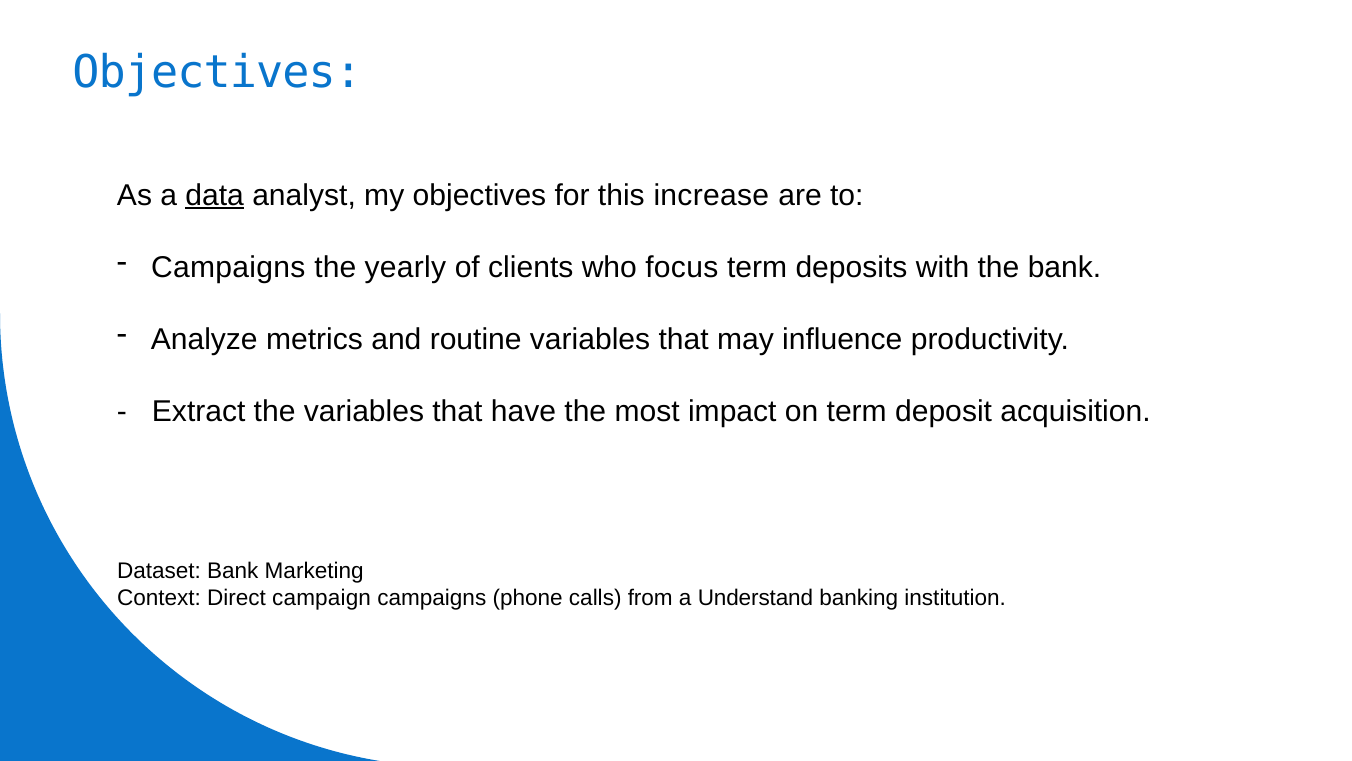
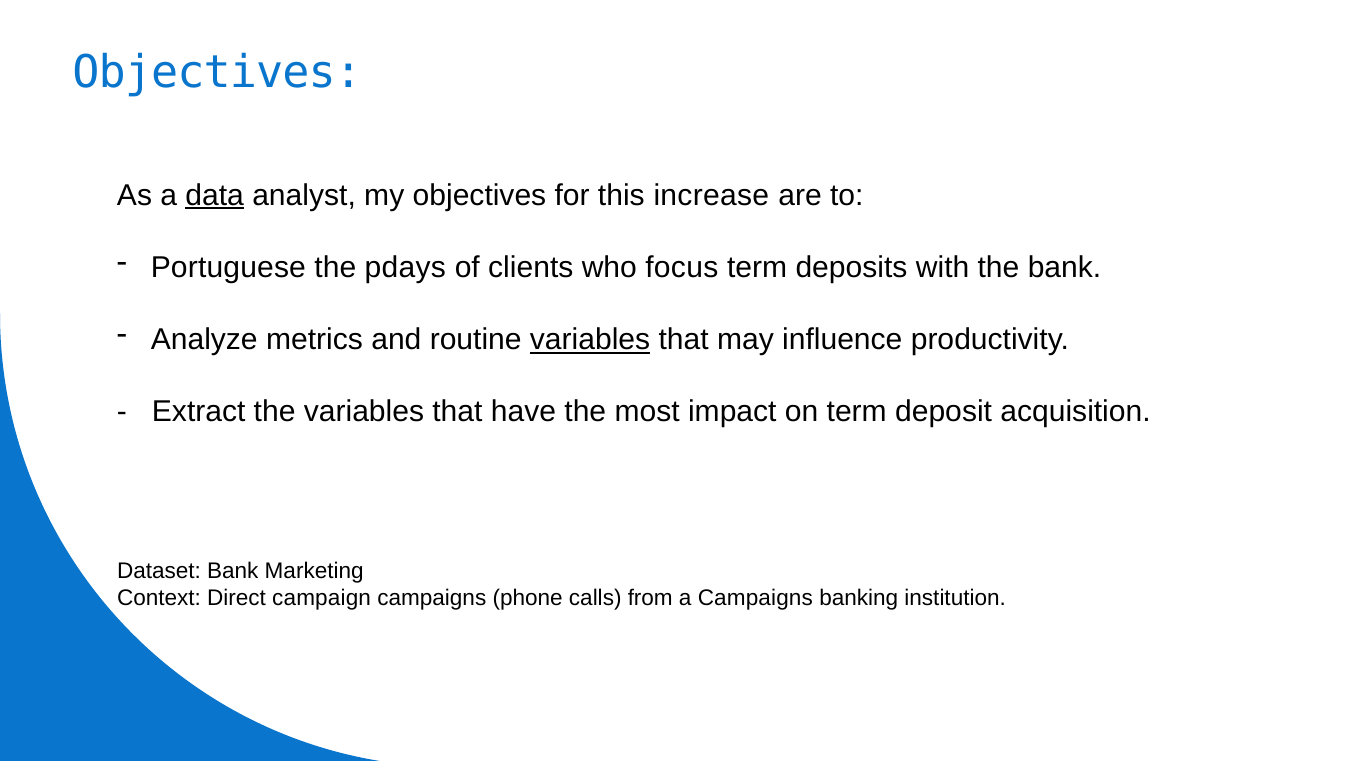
Campaigns: Campaigns -> Portuguese (228, 267)
yearly: yearly -> pdays (405, 267)
variables underline: none -> present (590, 340)
a Understand: Understand -> Campaigns (755, 598)
